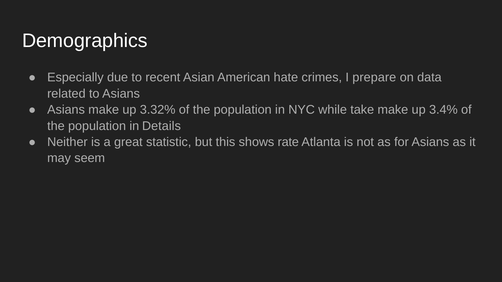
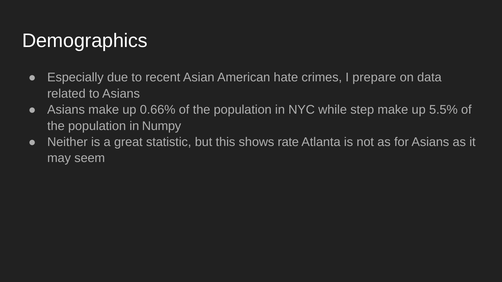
3.32%: 3.32% -> 0.66% (158, 110)
take: take -> step (362, 110)
3.4%: 3.4% -> 5.5% (443, 110)
Details: Details -> Numpy (162, 126)
